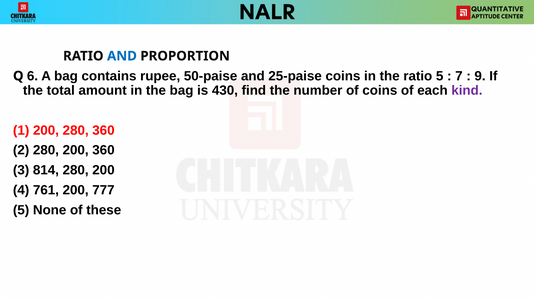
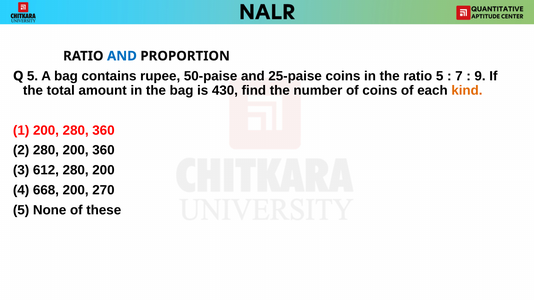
Q 6: 6 -> 5 (33, 76)
kind colour: purple -> orange (467, 90)
814: 814 -> 612 (46, 170)
761: 761 -> 668 (46, 190)
777: 777 -> 270 (103, 190)
